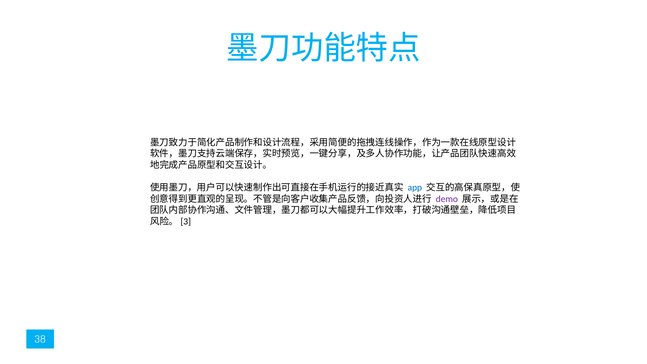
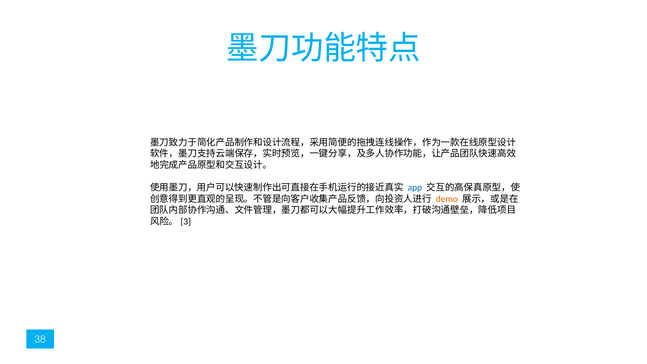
demo colour: purple -> orange (447, 199)
